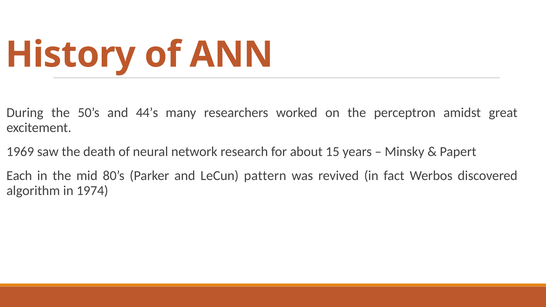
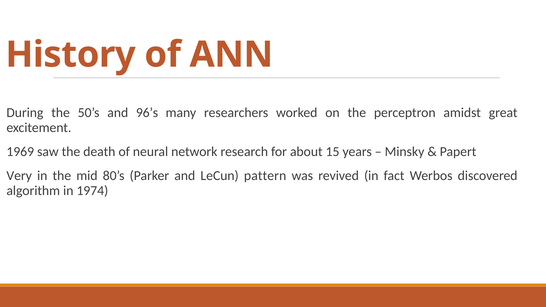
44’s: 44’s -> 96’s (147, 113)
Each: Each -> Very (19, 176)
